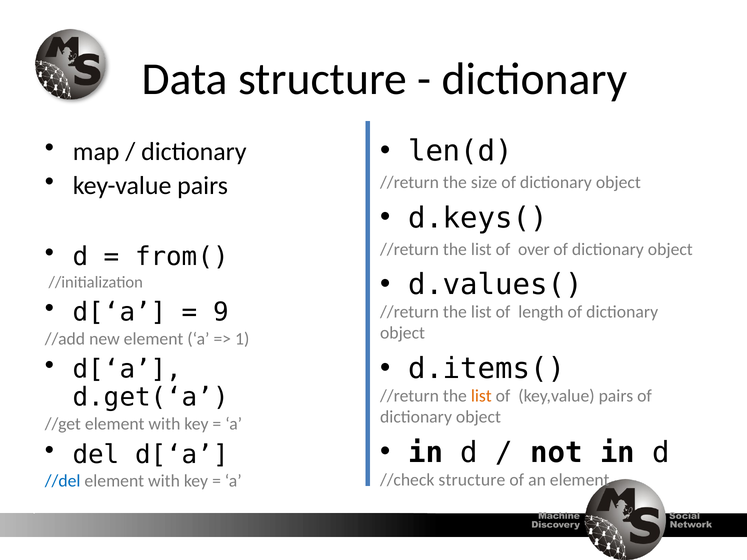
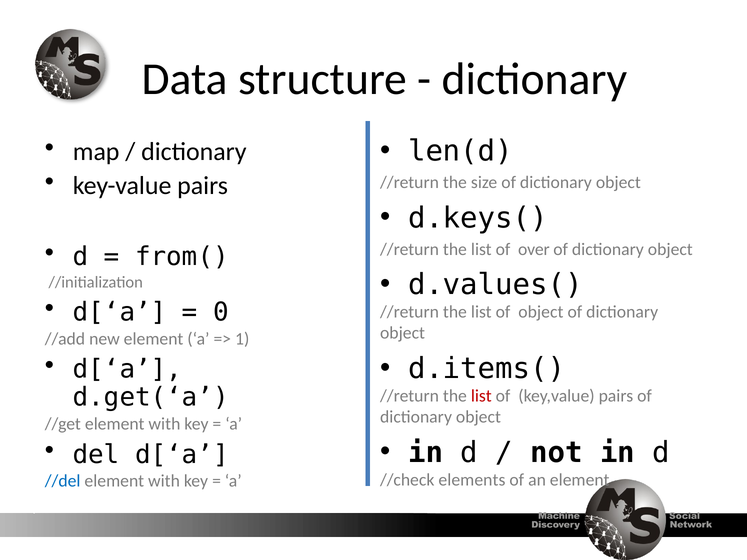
9: 9 -> 0 (221, 312)
of length: length -> object (541, 312)
list colour: orange -> red (481, 396)
//check structure: structure -> elements (472, 480)
